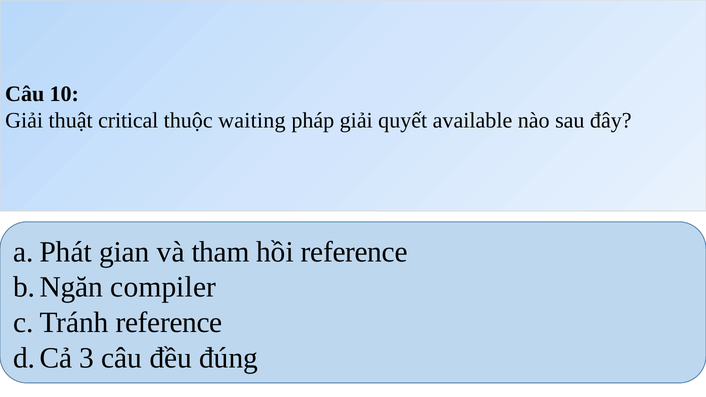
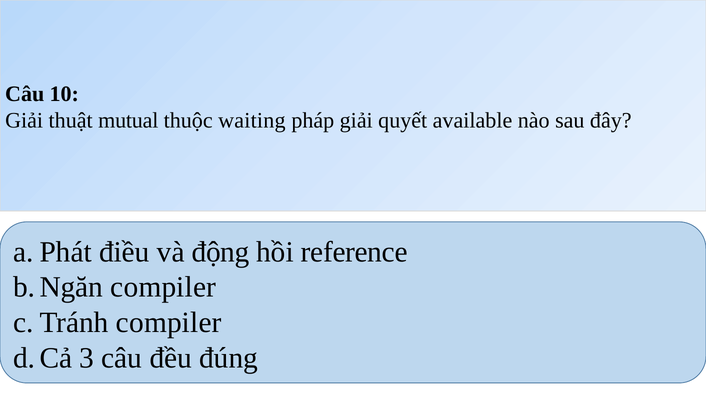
critical: critical -> mutual (128, 120)
gian: gian -> điều (124, 252)
tham: tham -> động (221, 252)
reference: reference -> compiler (169, 323)
